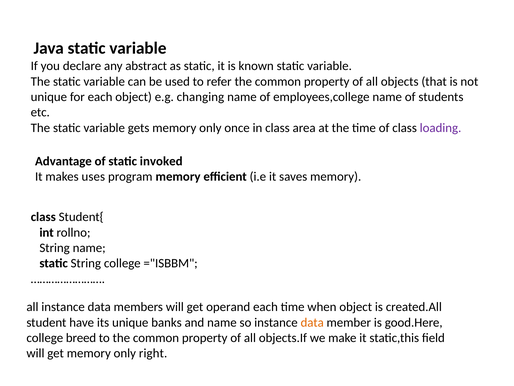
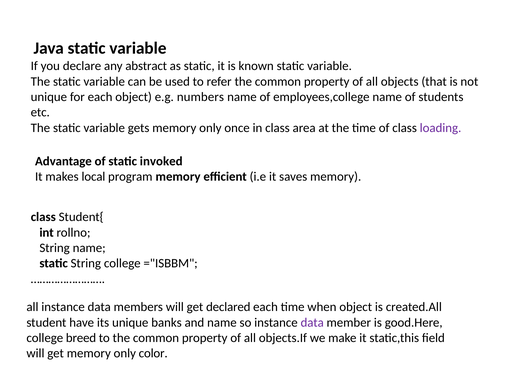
changing: changing -> numbers (200, 97)
uses: uses -> local (93, 176)
operand: operand -> declared (228, 307)
data colour: orange -> purple (312, 322)
right: right -> color (153, 353)
